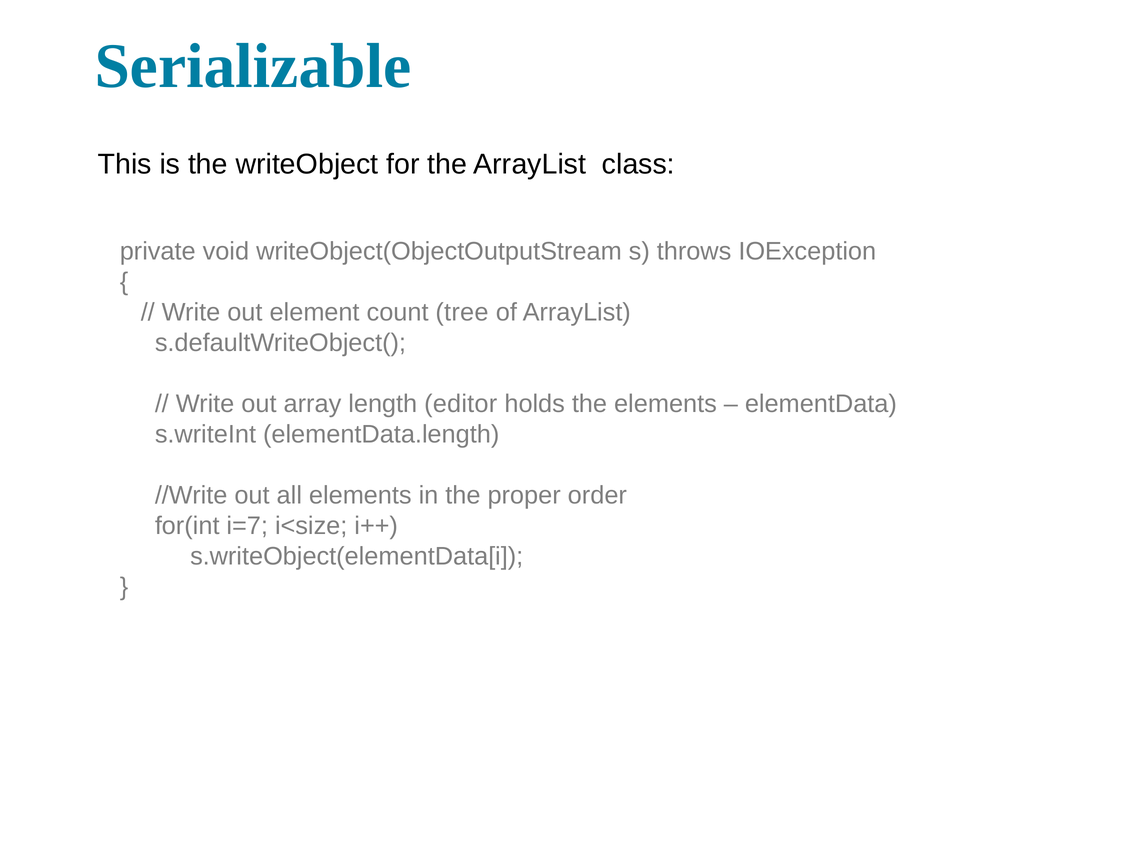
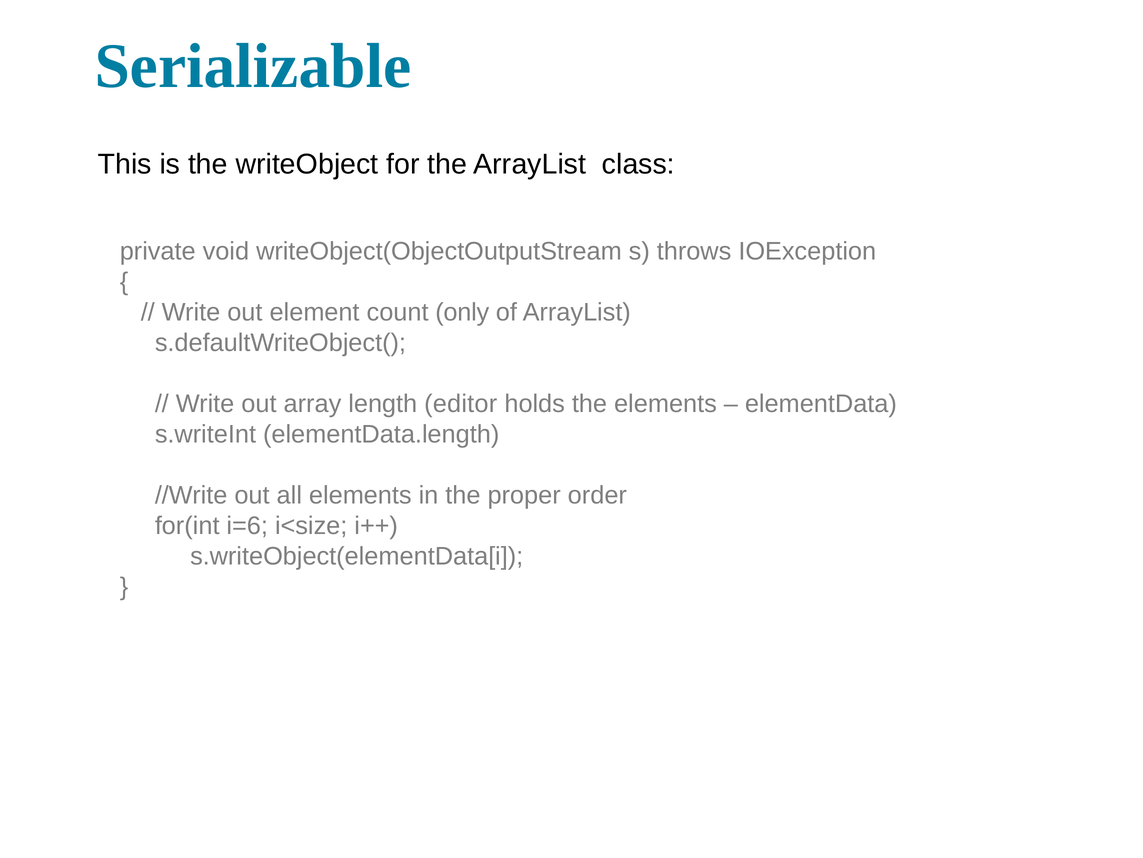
tree: tree -> only (462, 312)
i=7: i=7 -> i=6 (247, 525)
